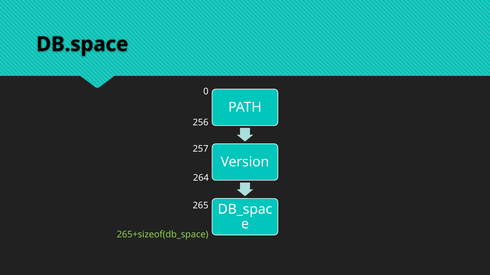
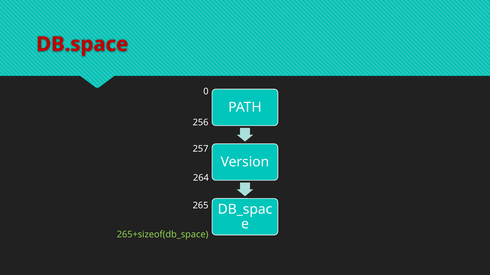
DB.space colour: black -> red (82, 44)
